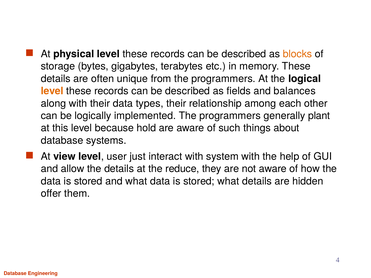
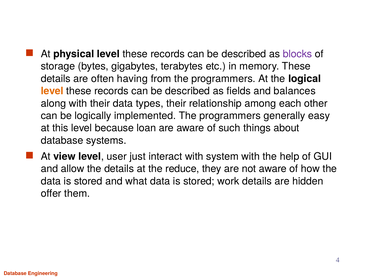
blocks colour: orange -> purple (297, 54)
unique: unique -> having (132, 79)
plant: plant -> easy (319, 116)
hold: hold -> loan (146, 128)
stored what: what -> work (228, 181)
